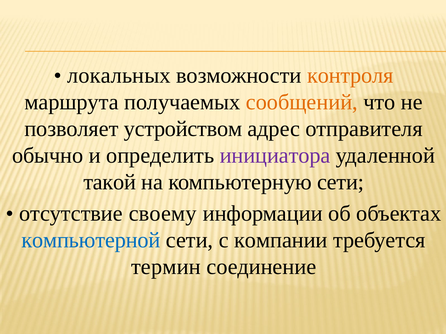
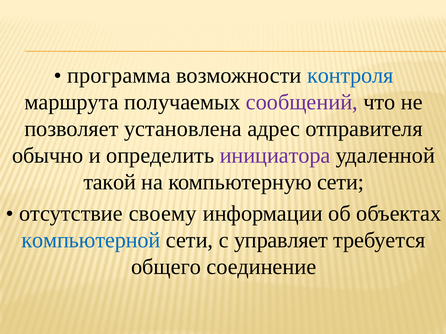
локальных: локальных -> программа (119, 76)
контроля colour: orange -> blue (350, 76)
сообщений colour: orange -> purple (302, 102)
устройством: устройством -> установлена (183, 129)
компании: компании -> управляет (281, 241)
термин: термин -> общего (166, 267)
